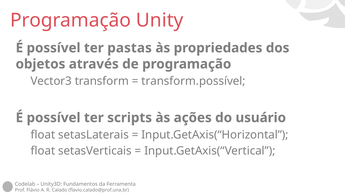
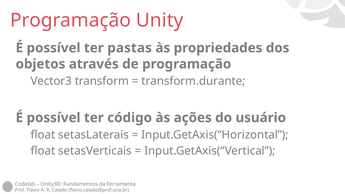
transform.possível: transform.possível -> transform.durante (193, 81)
scripts: scripts -> código (130, 118)
